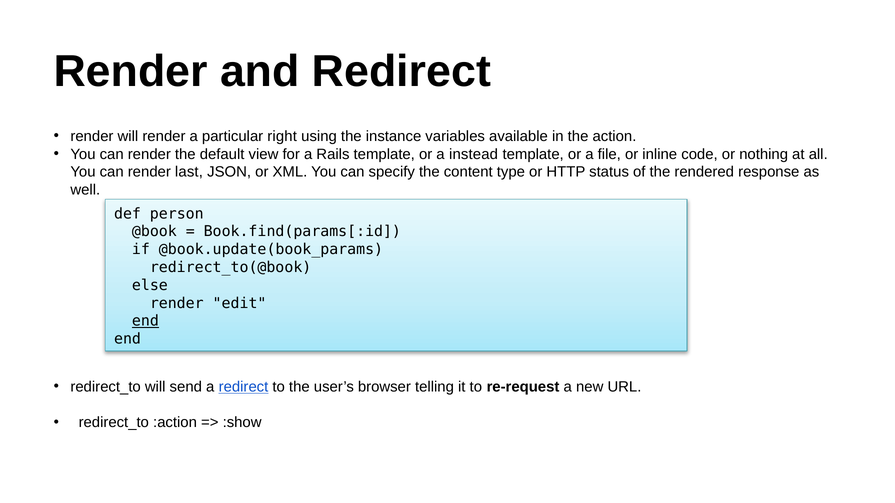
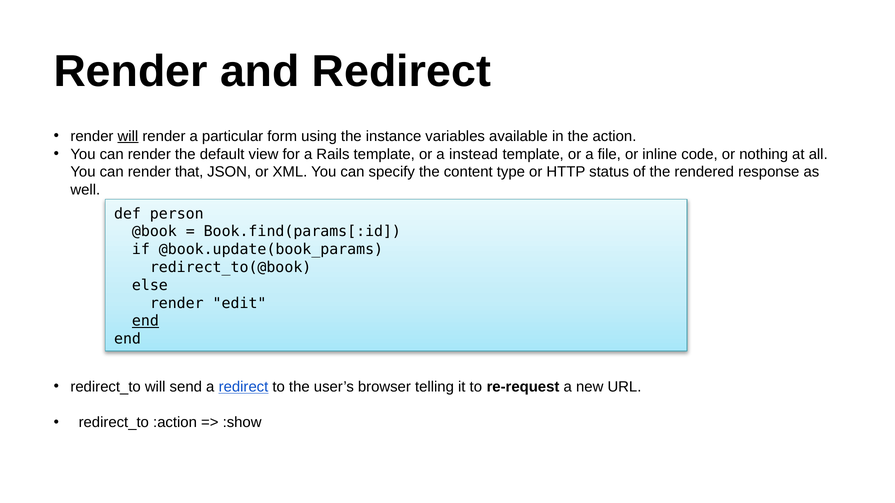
will underline: none -> present (128, 136)
right: right -> form (282, 136)
last: last -> that (189, 172)
